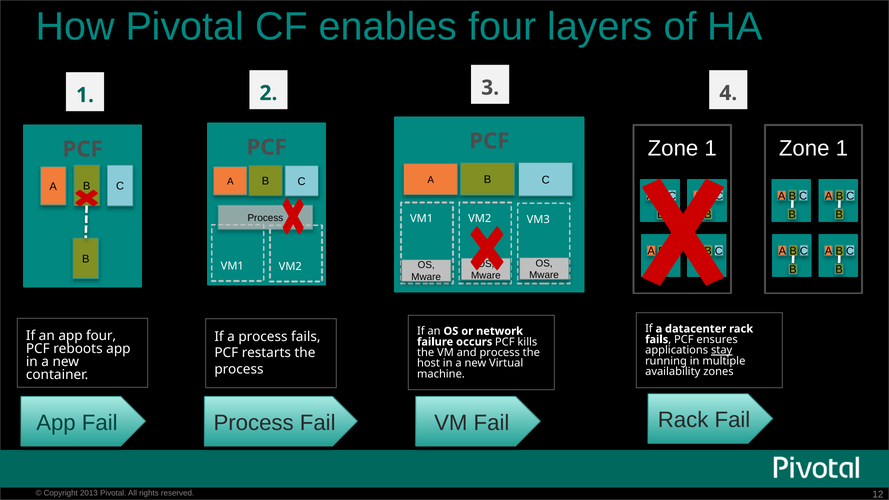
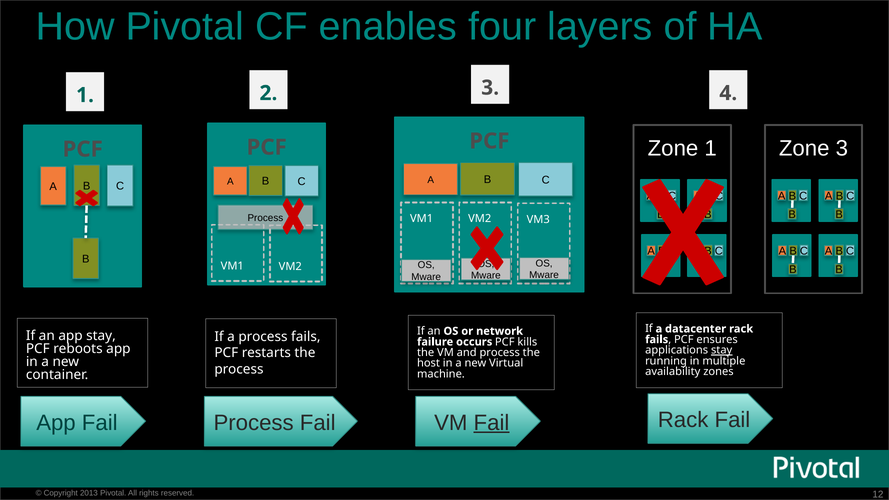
1: 1 -> 3 (842, 149)
app four: four -> stay (101, 336)
Fail underline: none -> present (491, 423)
